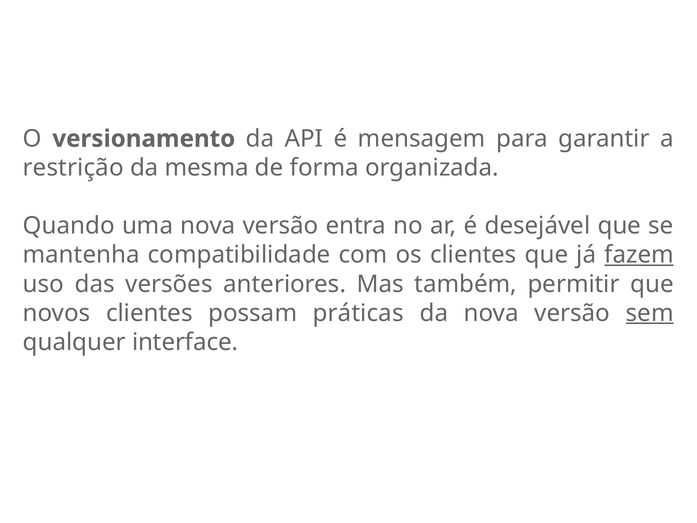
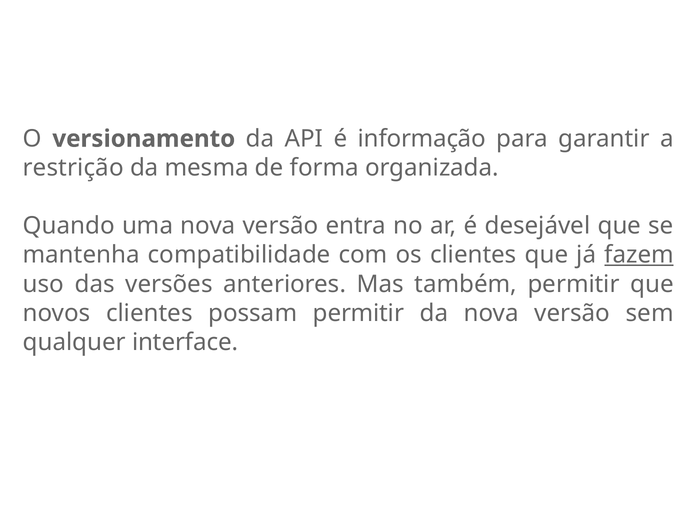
mensagem: mensagem -> informação (422, 139)
possam práticas: práticas -> permitir (358, 313)
sem underline: present -> none (650, 313)
